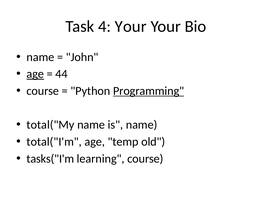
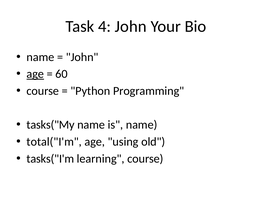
4 Your: Your -> John (131, 26)
44: 44 -> 60 (62, 74)
Programming underline: present -> none (149, 91)
total("My: total("My -> tasks("My (51, 125)
temp: temp -> using (123, 142)
